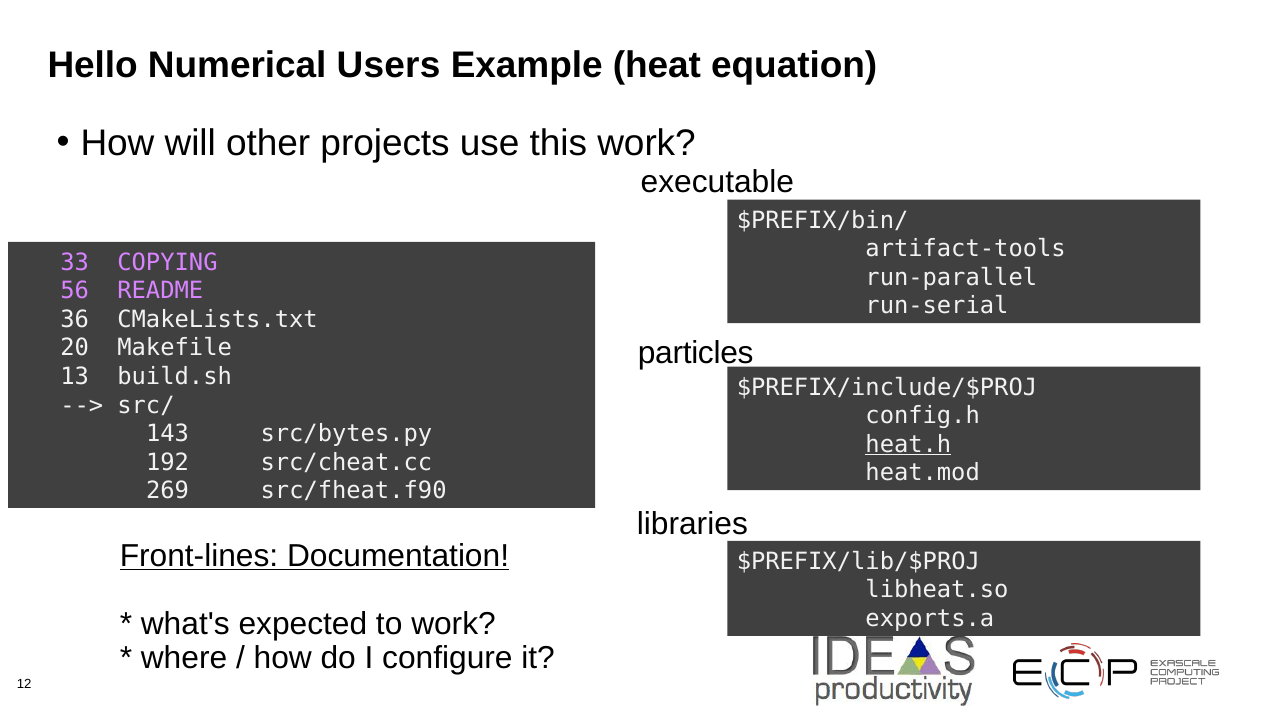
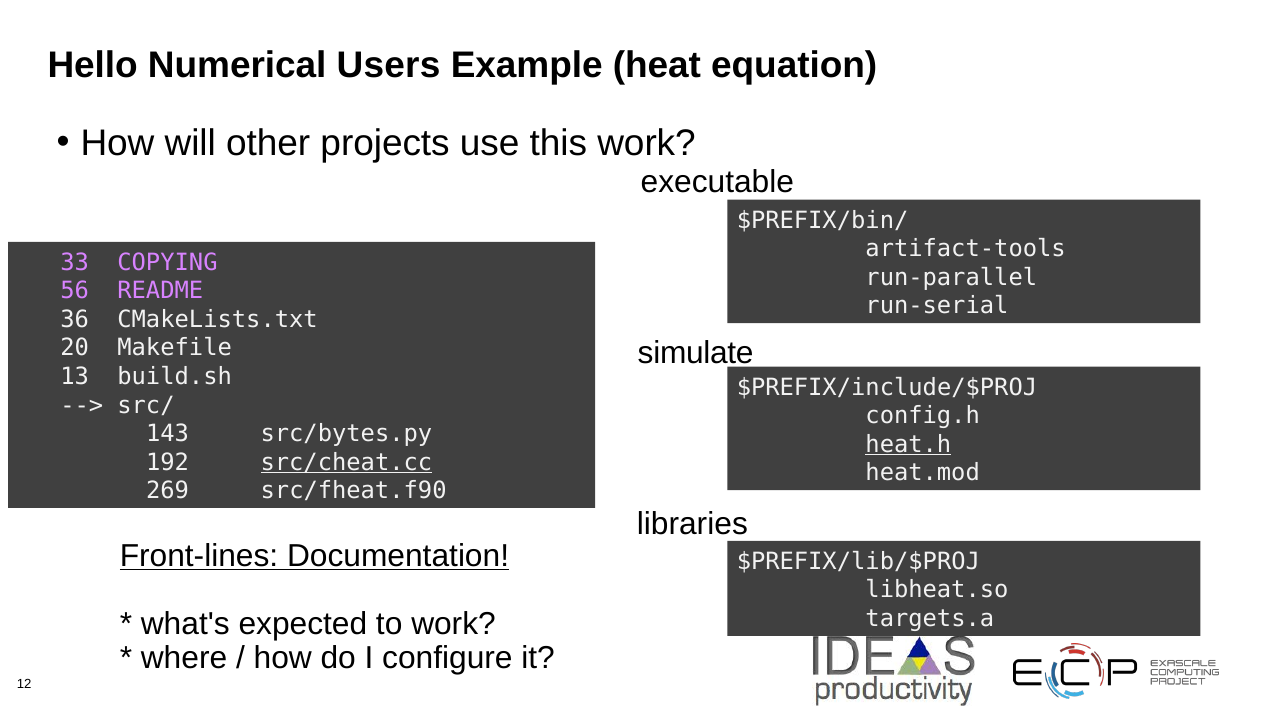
particles: particles -> simulate (696, 353)
src/cheat.cc underline: none -> present (346, 462)
exports.a: exports.a -> targets.a (930, 619)
